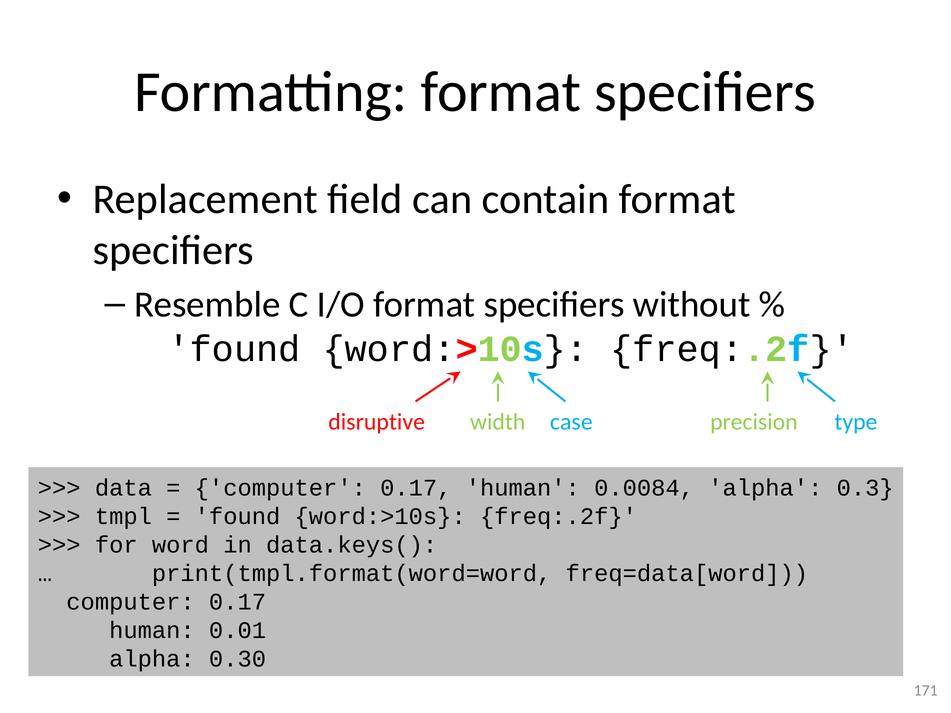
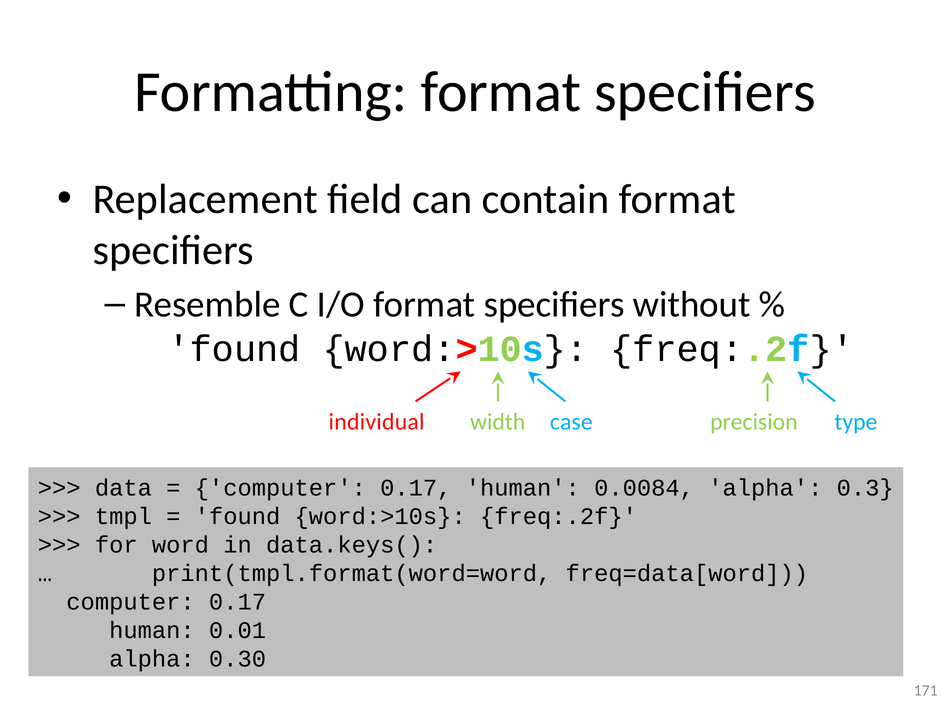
disruptive: disruptive -> individual (377, 422)
